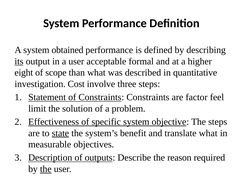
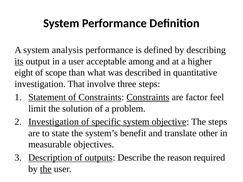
obtained: obtained -> analysis (67, 50)
formal: formal -> among (141, 61)
Cost: Cost -> That (76, 84)
Constraints underline: none -> present (148, 97)
Effectiveness: Effectiveness -> Investigation (54, 122)
state underline: present -> none (60, 133)
translate what: what -> other (208, 133)
